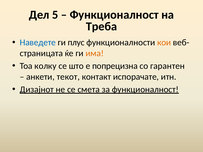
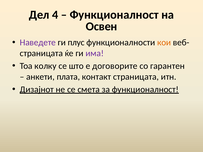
5: 5 -> 4 (55, 15)
Треба: Треба -> Освен (102, 26)
Наведете colour: blue -> purple (38, 43)
има colour: orange -> purple (95, 53)
попрецизна: попрецизна -> договорите (115, 66)
текот: текот -> плата (68, 77)
контакт испорачате: испорачате -> страницата (136, 77)
